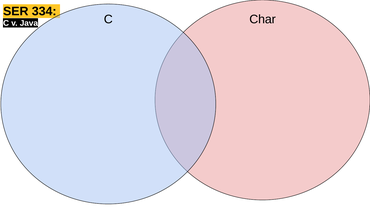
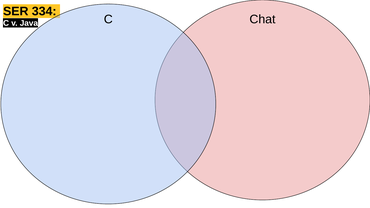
Char: Char -> Chat (262, 19)
